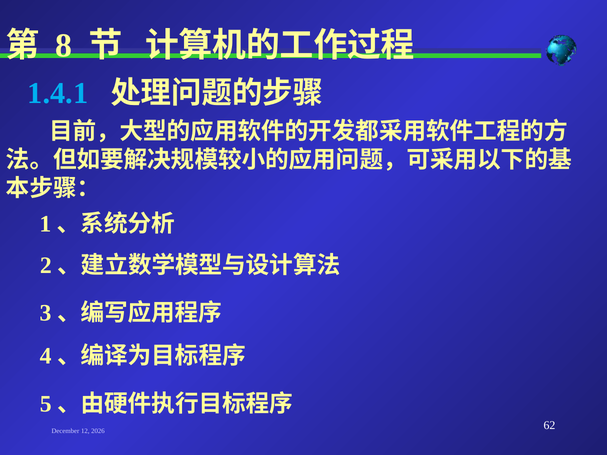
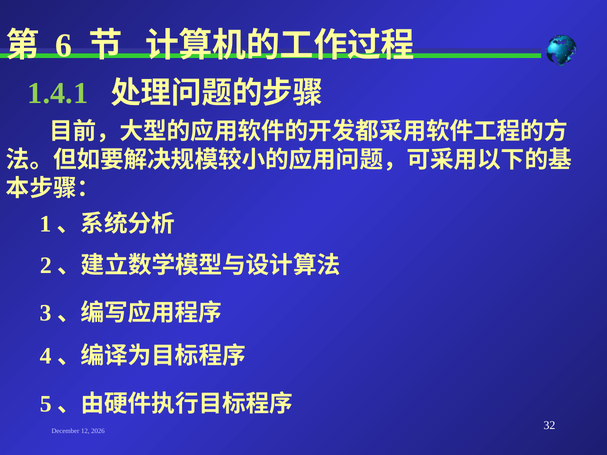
8: 8 -> 6 (64, 46)
1.4.1 colour: light blue -> light green (58, 93)
62: 62 -> 32 (549, 426)
